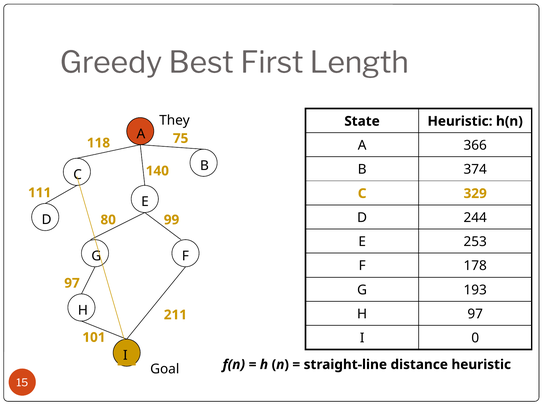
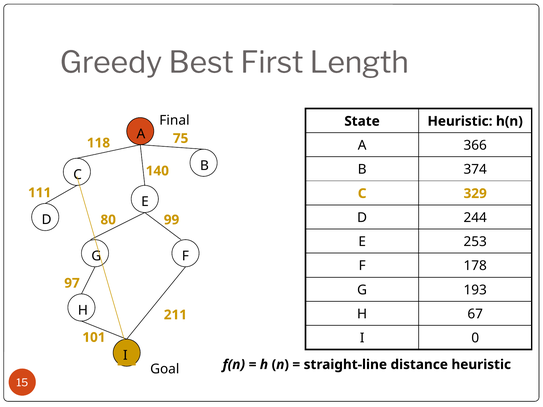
They: They -> Final (174, 120)
H 97: 97 -> 67 (475, 314)
